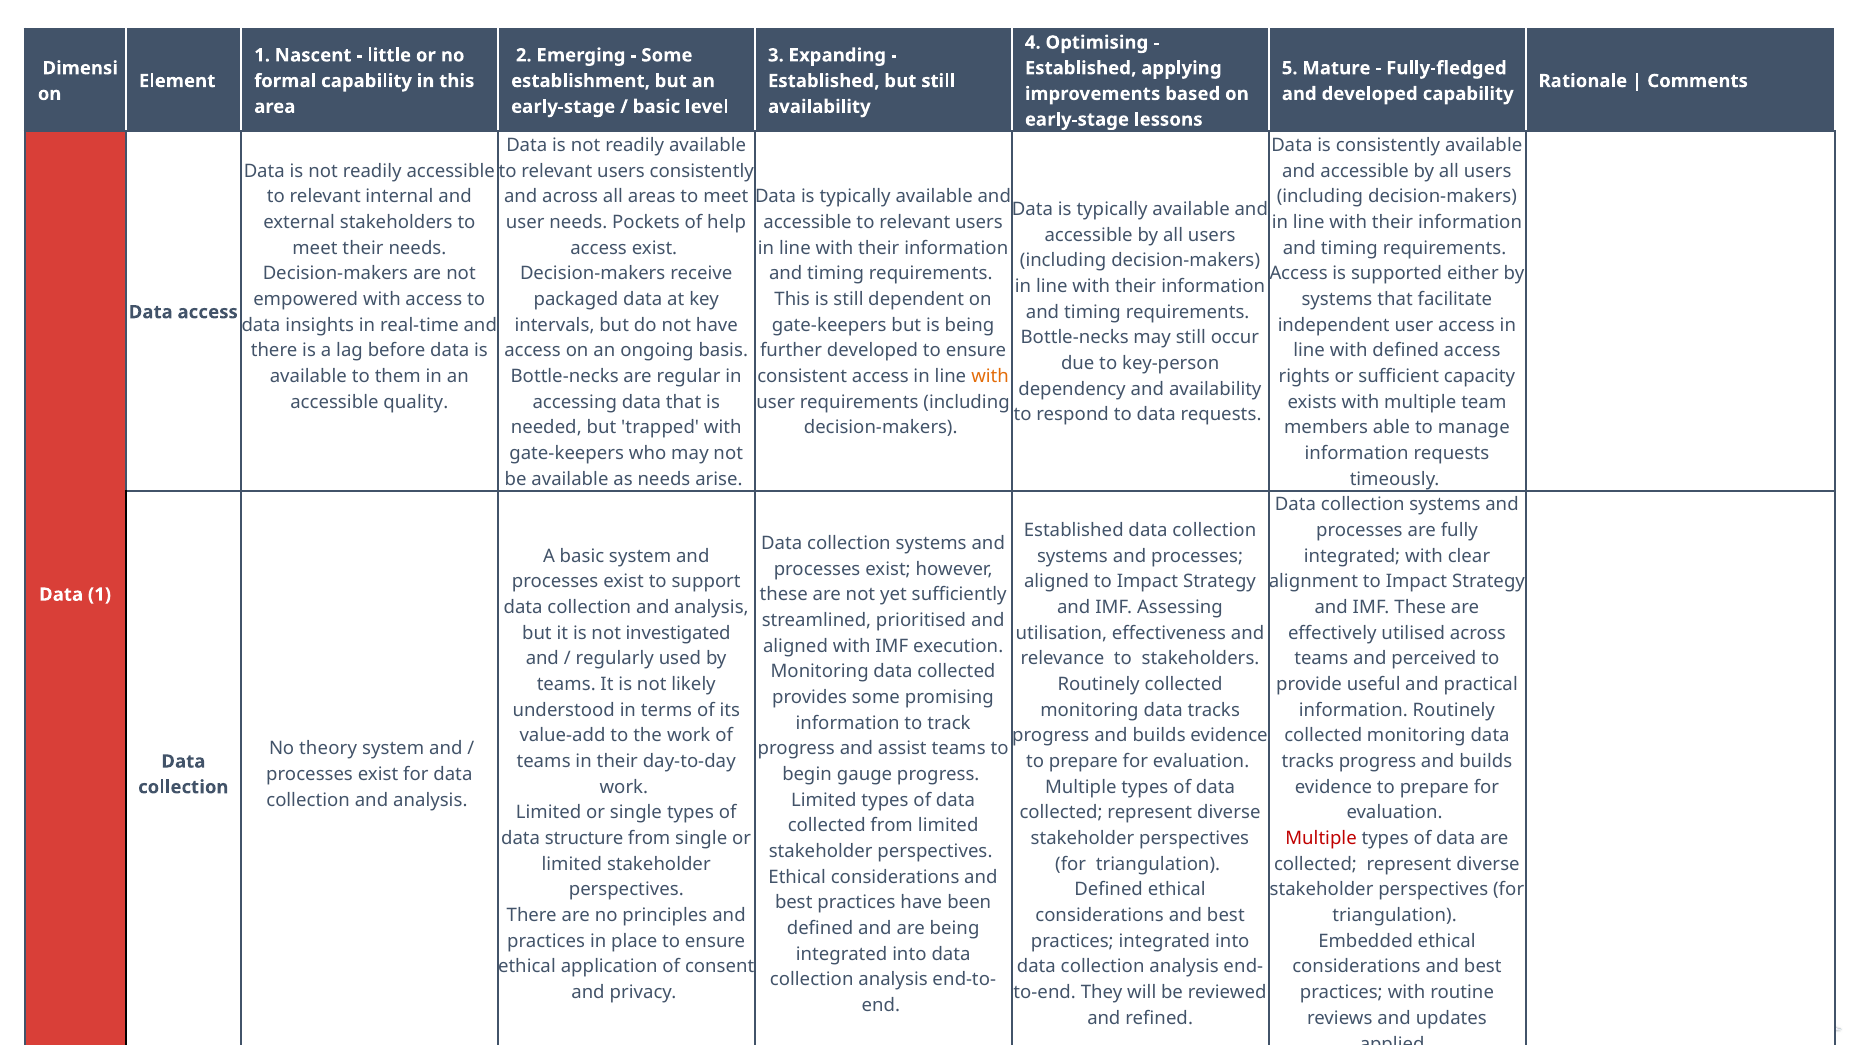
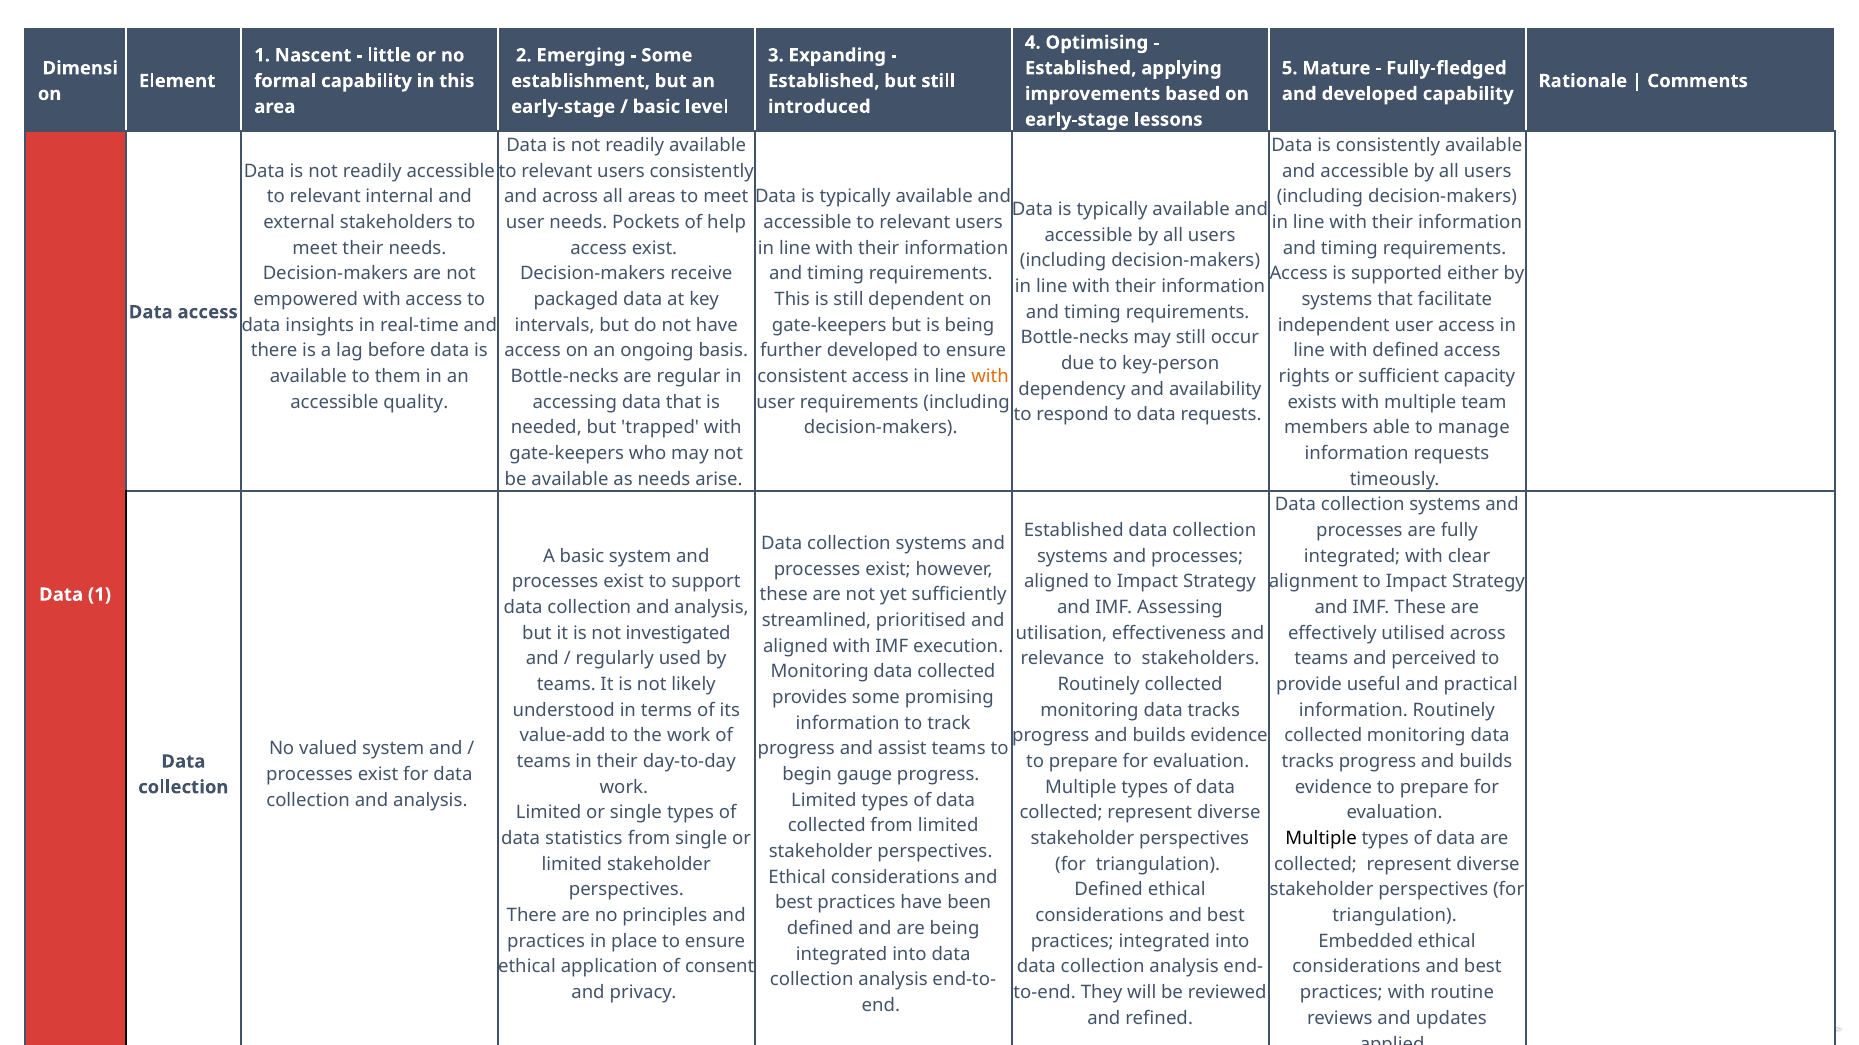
availability: availability -> introduced (819, 107)
theory: theory -> valued (328, 749)
structure: structure -> statistics (584, 839)
Multiple colour: red -> black (1321, 839)
